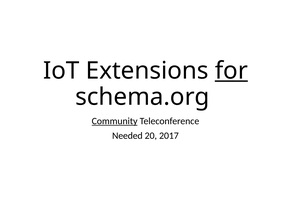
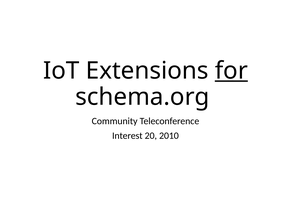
Community underline: present -> none (115, 121)
Needed: Needed -> Interest (127, 136)
2017: 2017 -> 2010 (169, 136)
